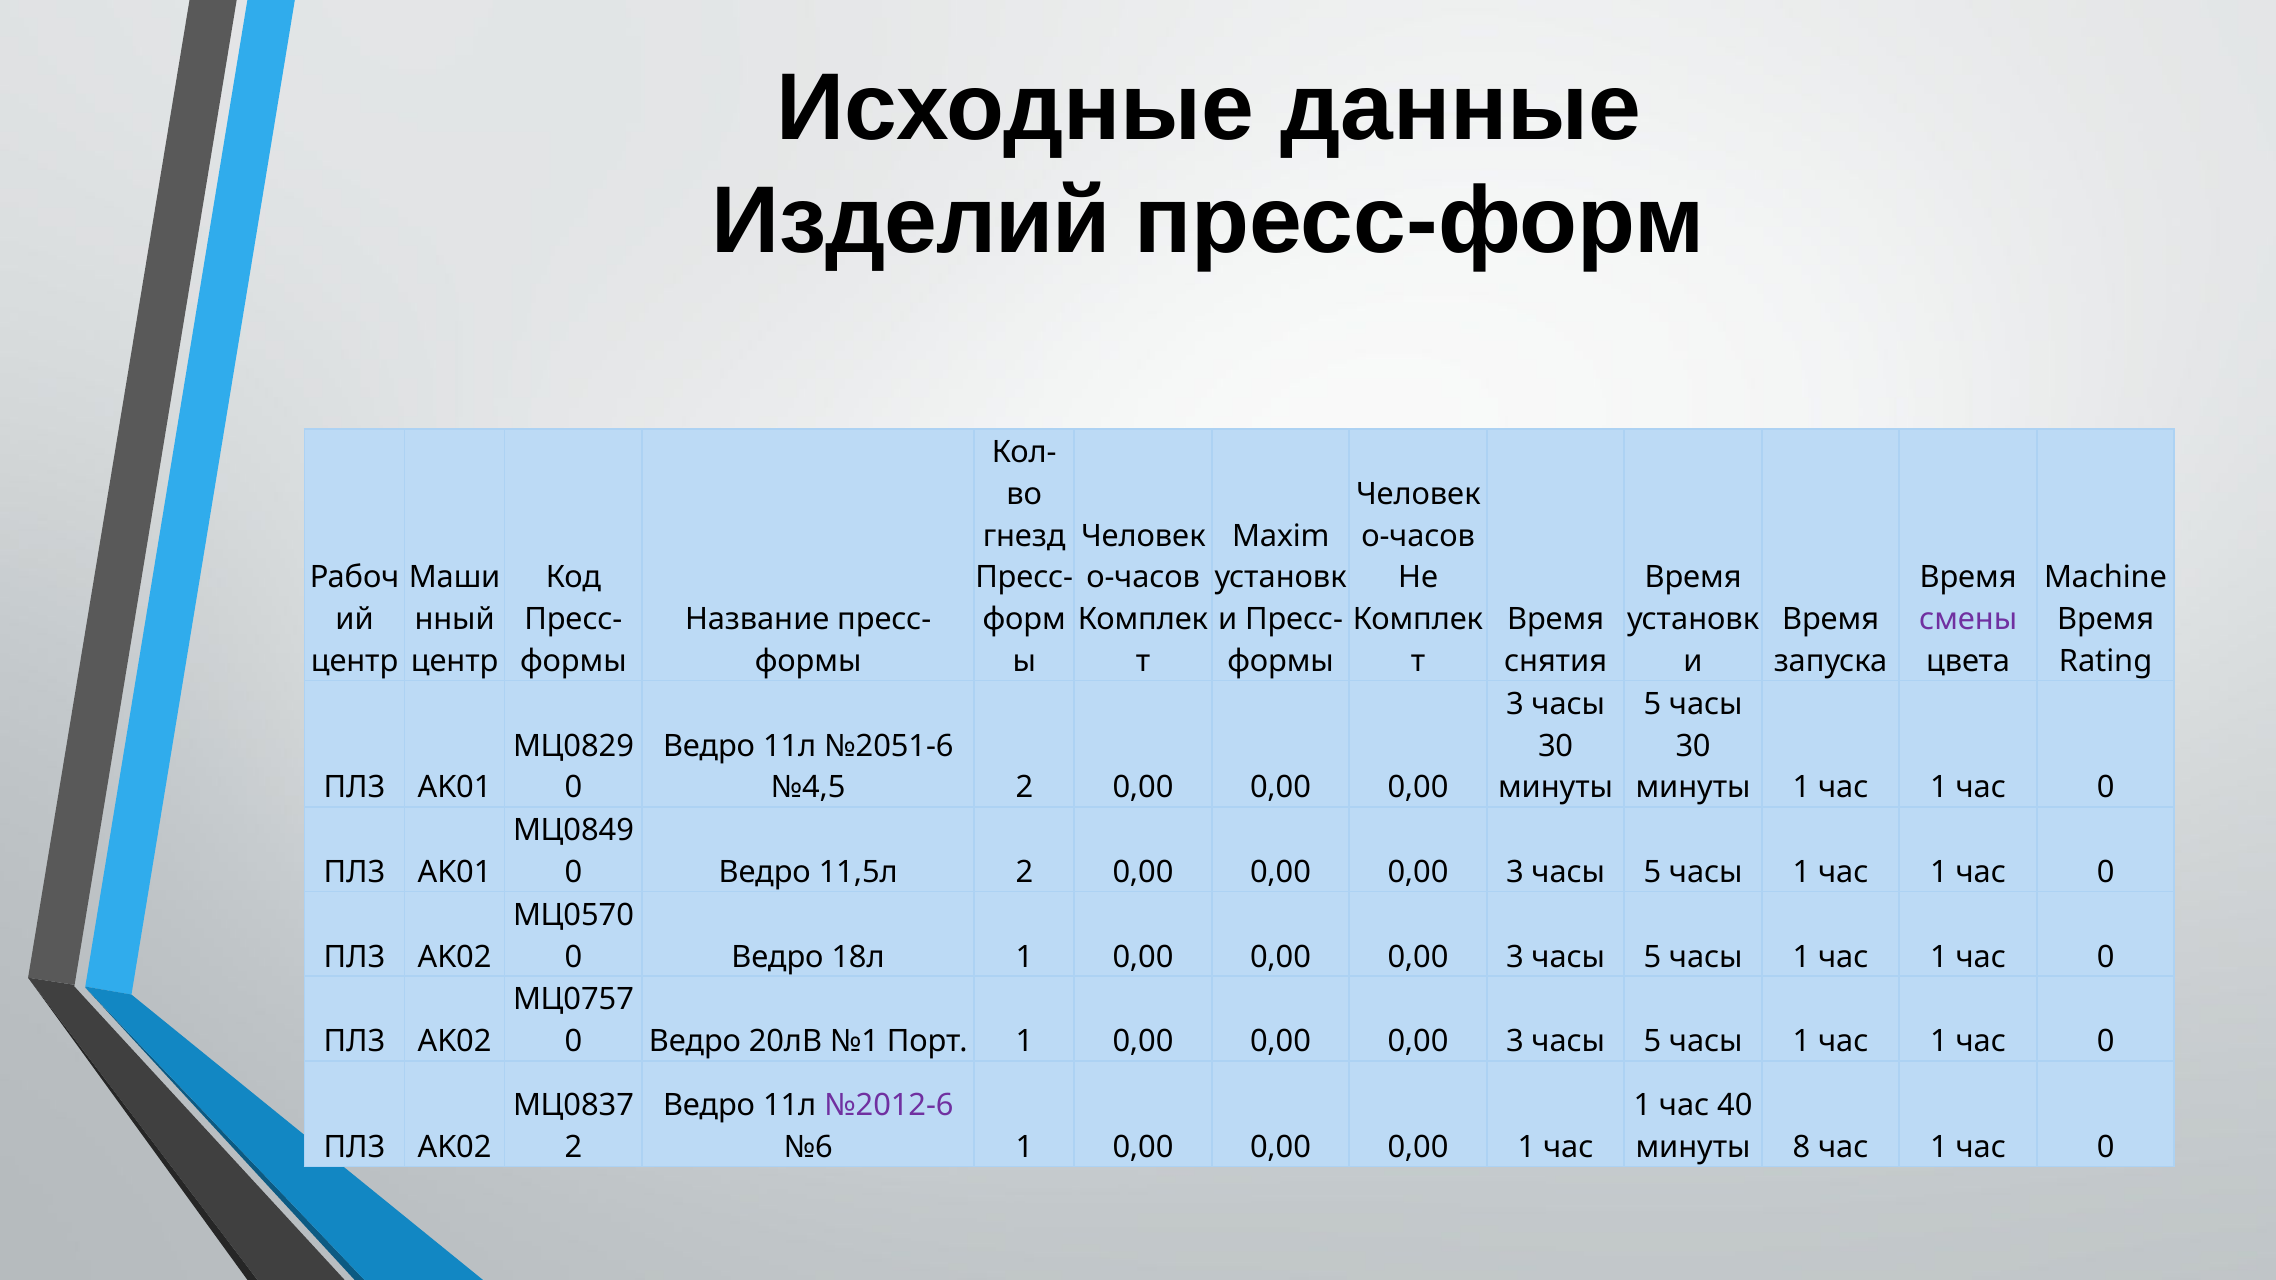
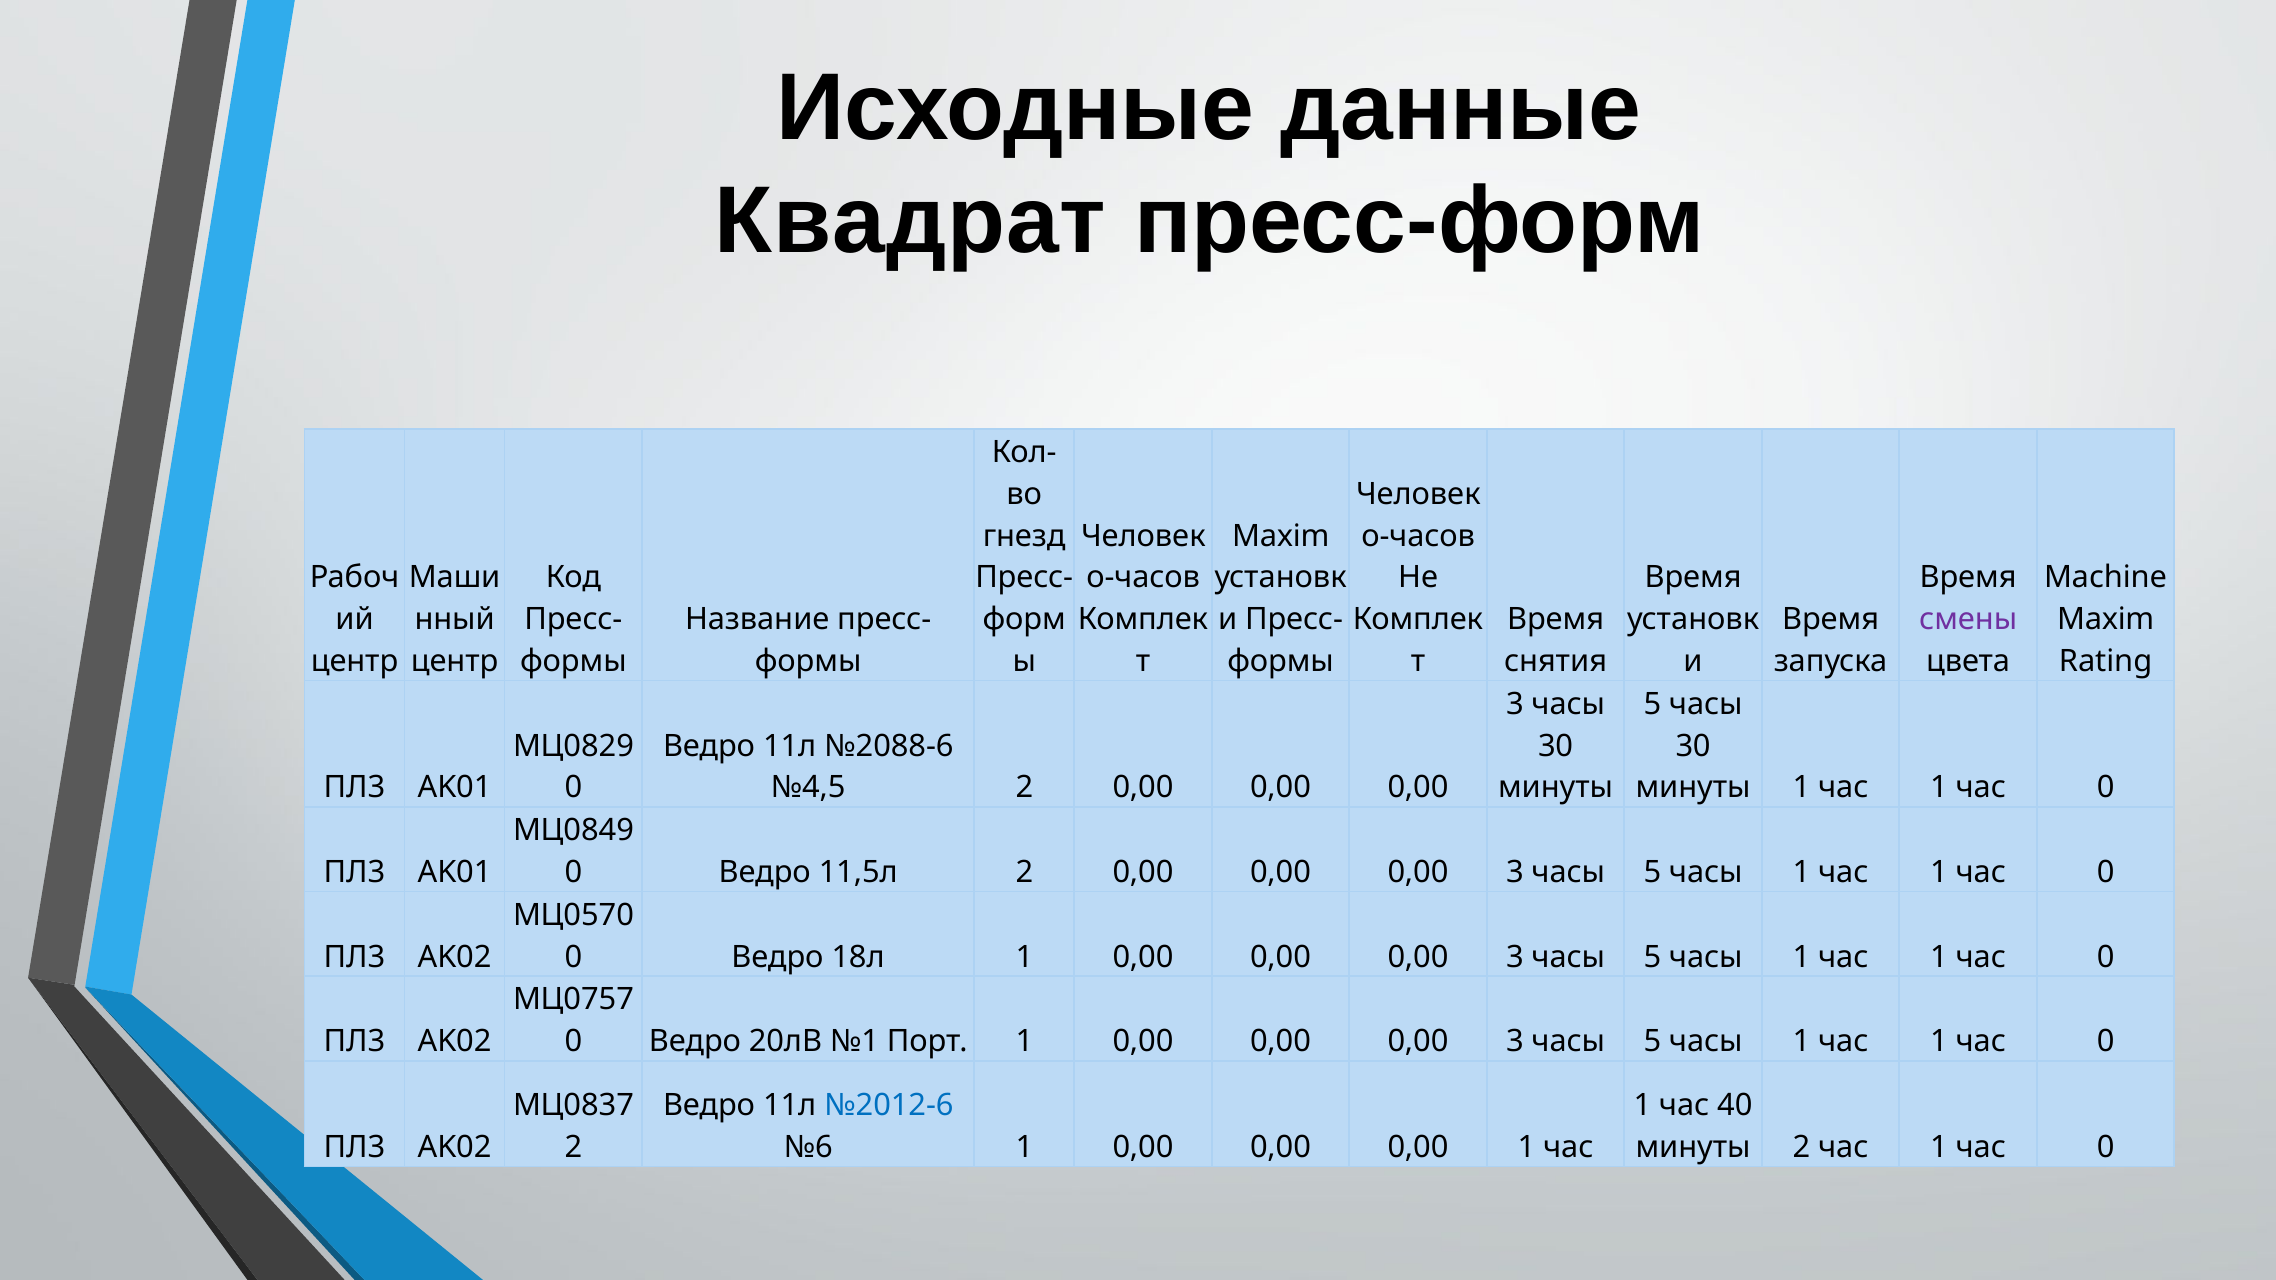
Изделий: Изделий -> Квадрат (911, 222)
Время: Время -> Maxim (2106, 620)
№2051-6: №2051-6 -> №2088-6 (889, 746)
№2012-6 colour: purple -> blue (889, 1106)
минуты 8: 8 -> 2 (1801, 1148)
